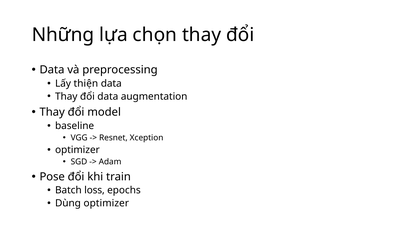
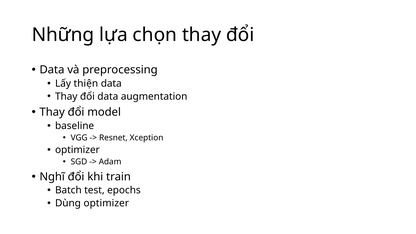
Pose: Pose -> Nghĩ (52, 177)
loss: loss -> test (94, 190)
